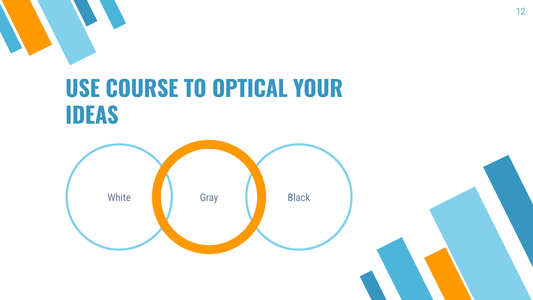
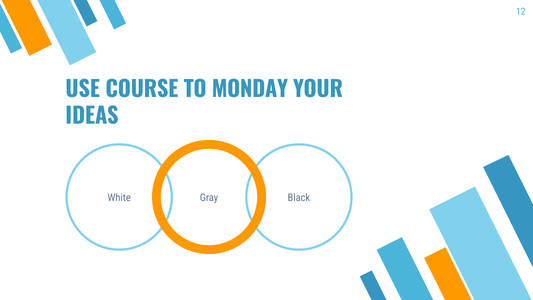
OPTICAL: OPTICAL -> MONDAY (250, 90)
